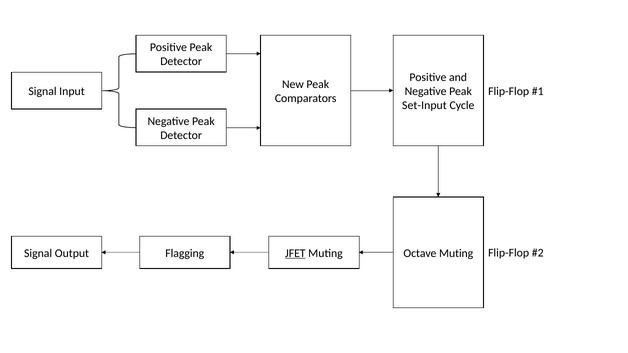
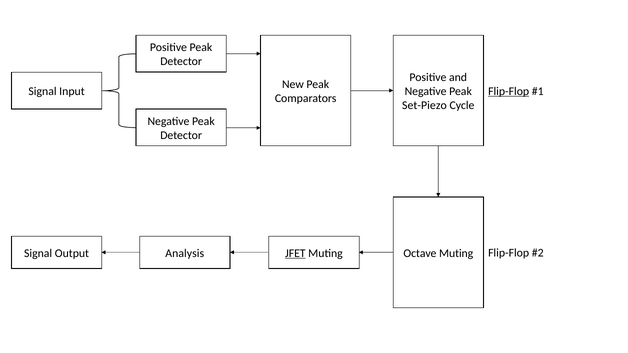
Flip-Flop underline: none -> present (509, 91)
Set-Input: Set-Input -> Set-Piezo (424, 106)
Flagging: Flagging -> Analysis (185, 253)
